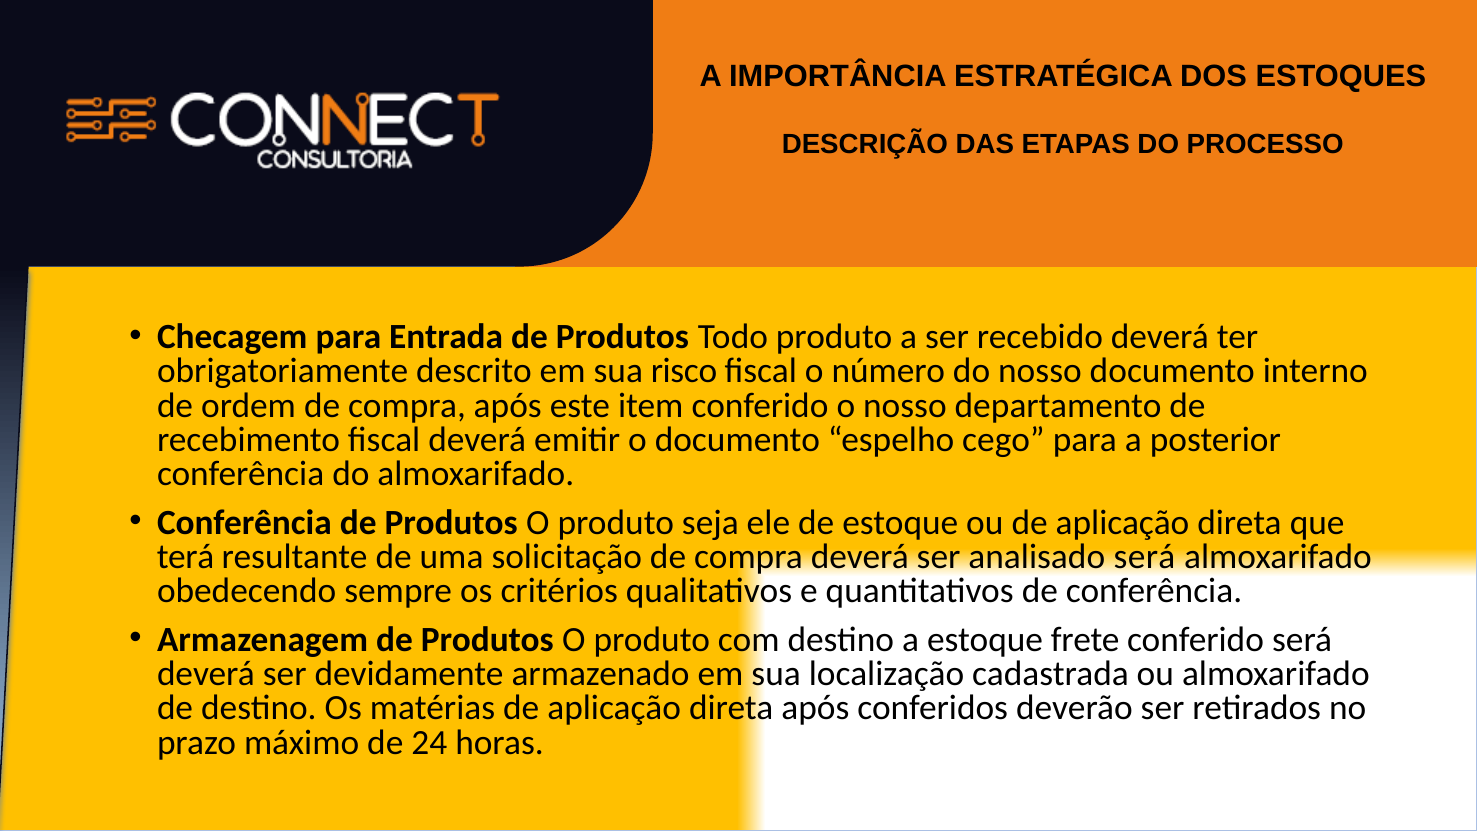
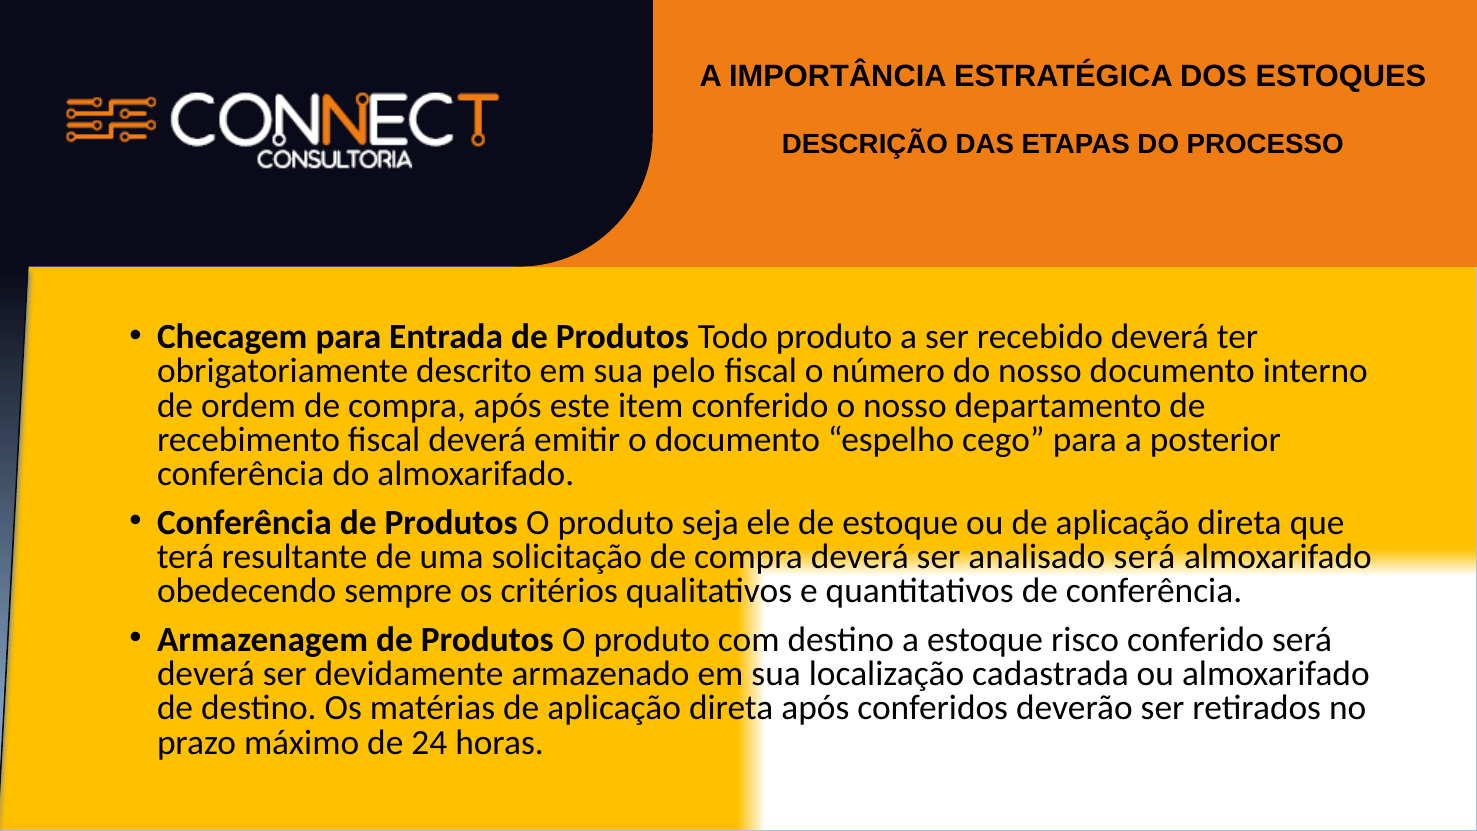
risco: risco -> pelo (684, 371)
frete: frete -> risco (1085, 639)
